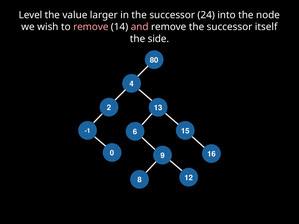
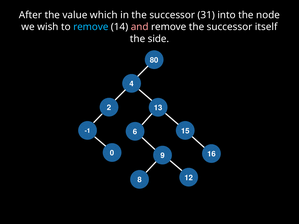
Level: Level -> After (30, 15)
larger: larger -> which (104, 15)
24: 24 -> 31 (206, 15)
remove colour: pink -> light blue (91, 27)
